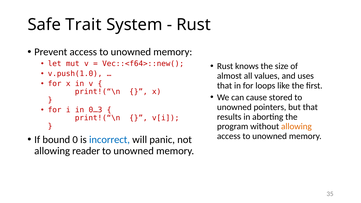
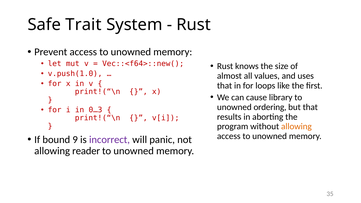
stored: stored -> library (281, 97)
pointers: pointers -> ordering (270, 107)
0: 0 -> 9 (75, 140)
incorrect colour: blue -> purple (109, 140)
